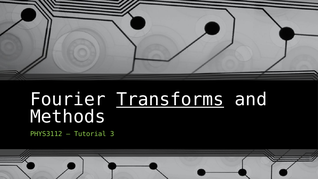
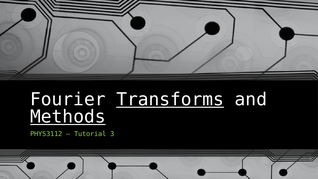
Methods underline: none -> present (68, 117)
